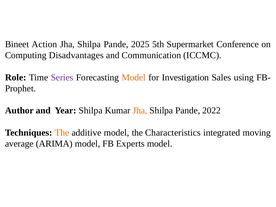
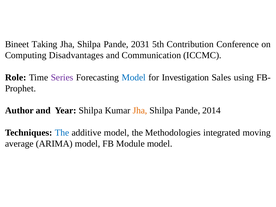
Action: Action -> Taking (45, 44)
2025: 2025 -> 2031 (140, 44)
Supermarket: Supermarket -> Contribution (190, 44)
Model colour: orange -> blue (134, 77)
2022: 2022 -> 2014 (212, 111)
The colour: orange -> blue (62, 133)
Characteristics: Characteristics -> Methodologies (173, 133)
Experts: Experts -> Module (130, 144)
